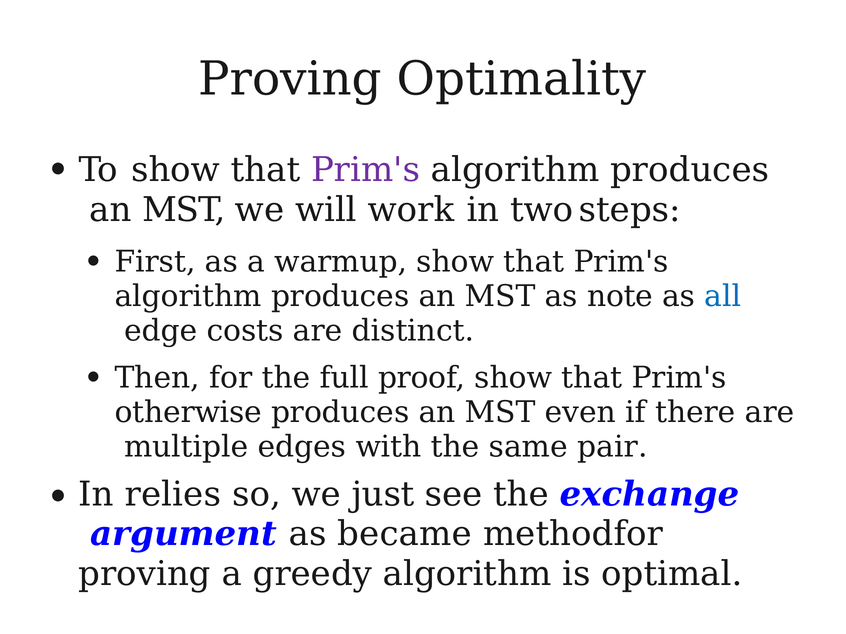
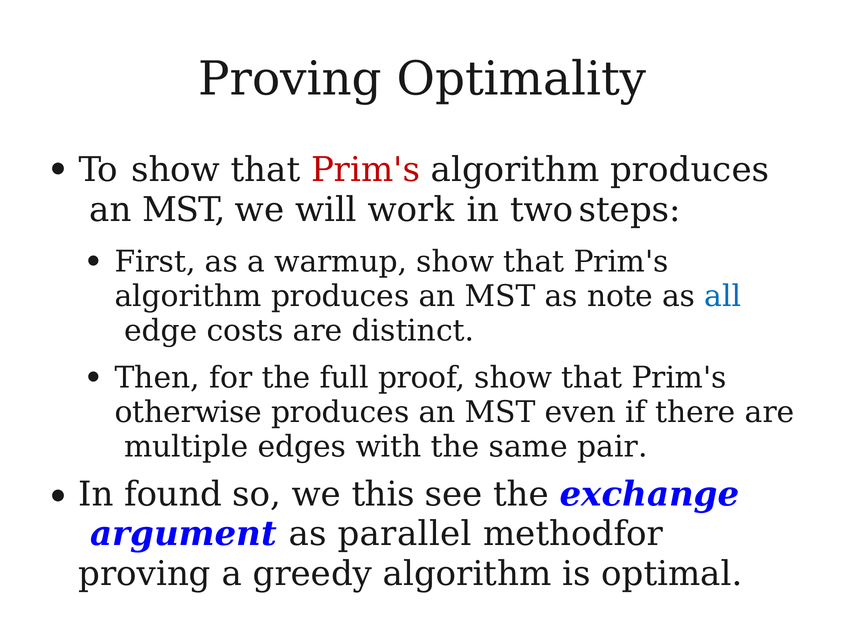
Prim's colour: purple -> red (366, 170)
relies: relies -> found (173, 494)
just: just -> this (383, 494)
became: became -> parallel (405, 534)
